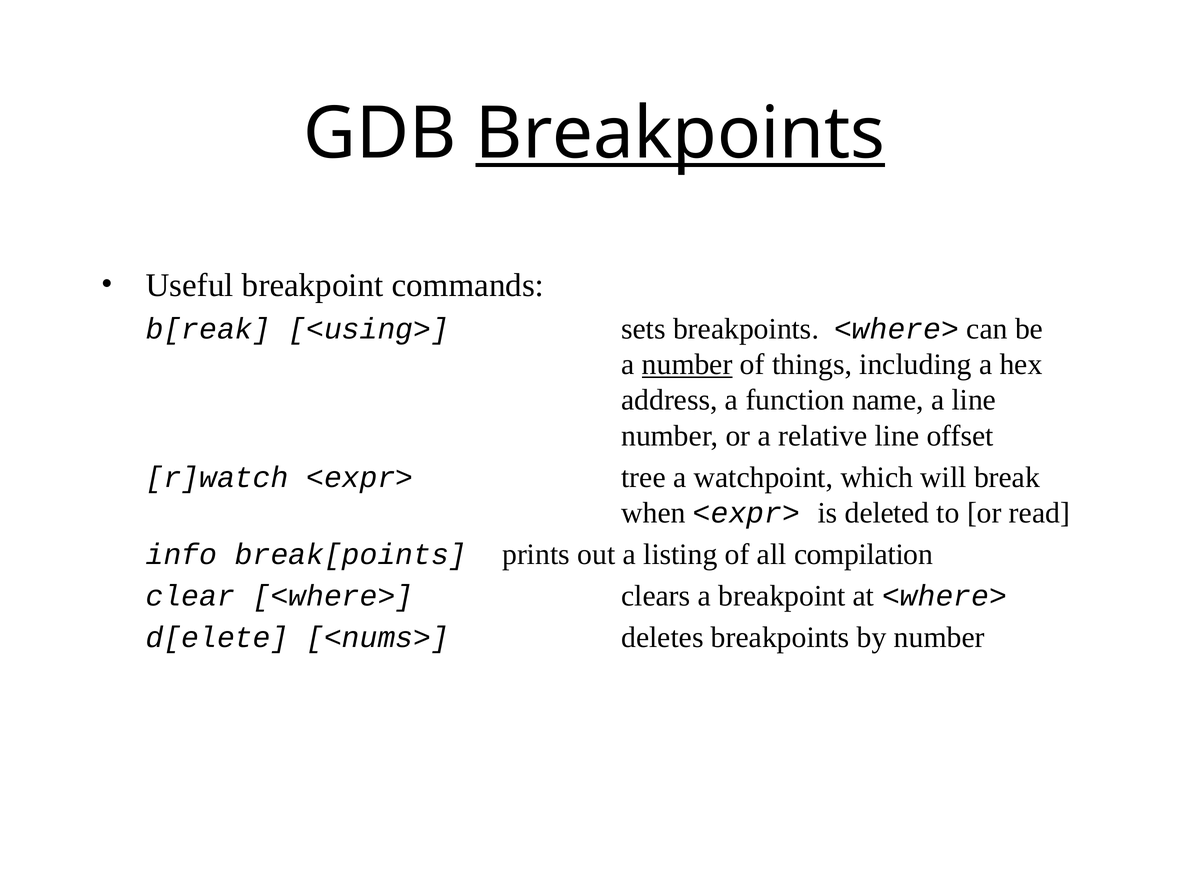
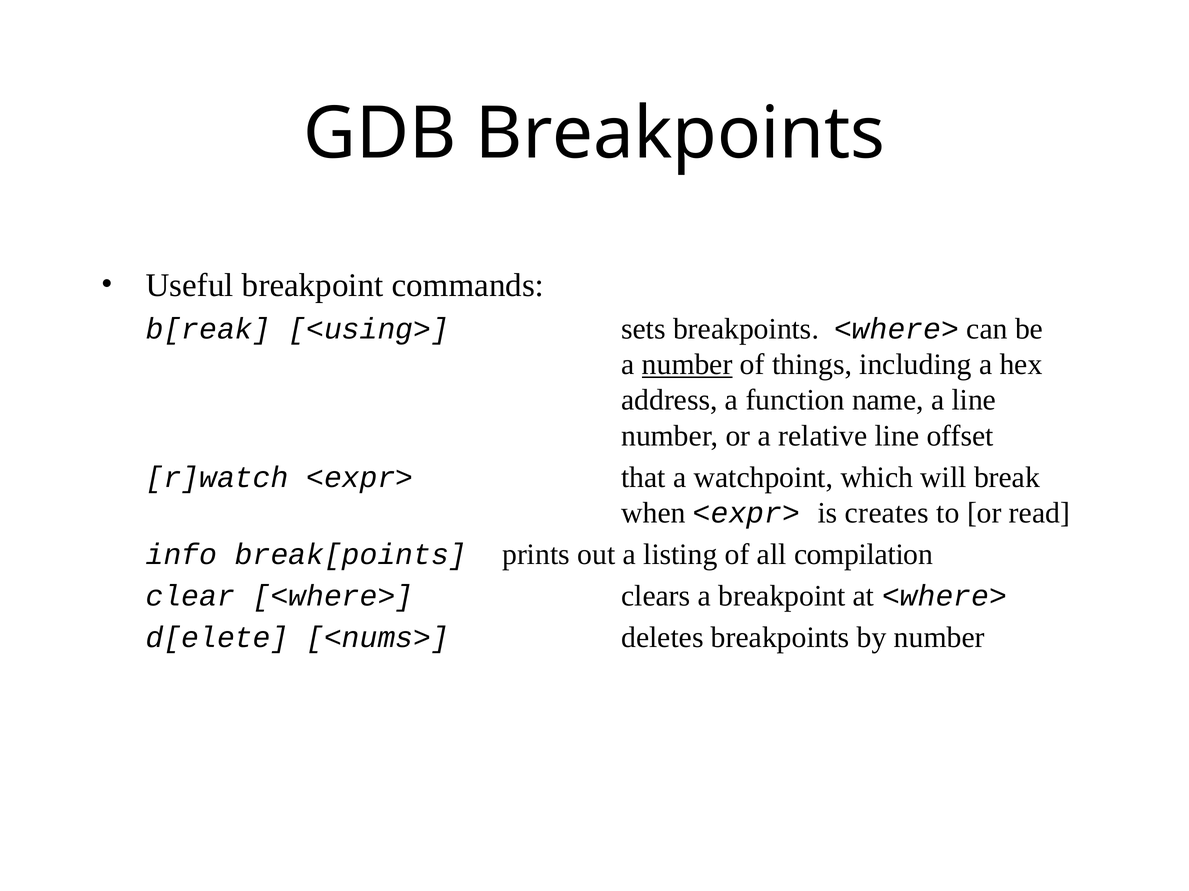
Breakpoints underline: present -> none (680, 134)
tree: tree -> that (643, 478)
deleted: deleted -> creates (887, 513)
